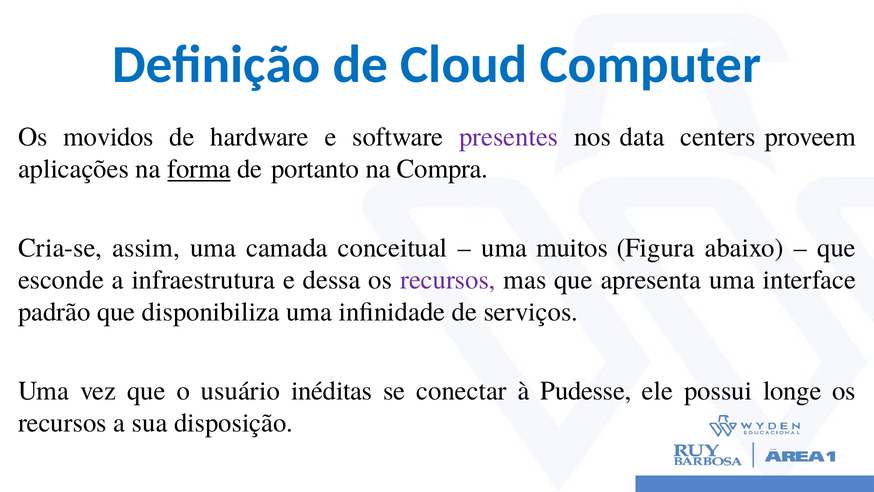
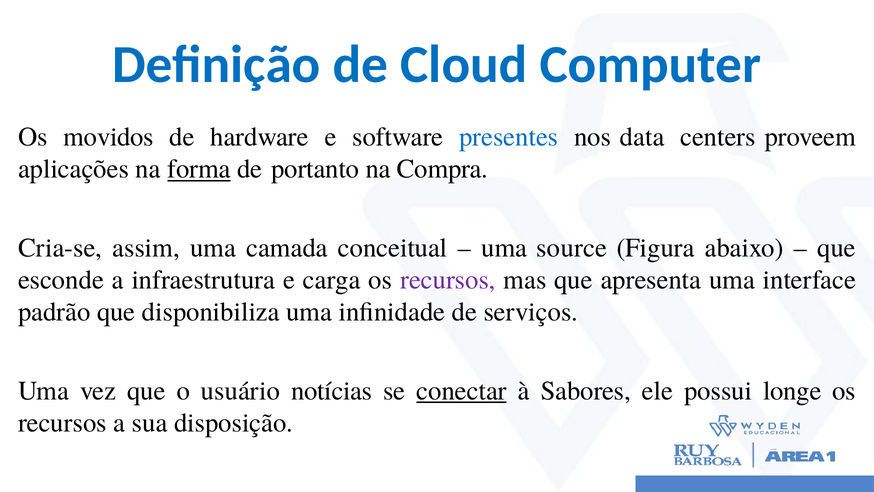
presentes colour: purple -> blue (509, 137)
muitos: muitos -> source (572, 248)
dessa: dessa -> carga (332, 280)
inéditas: inéditas -> notícias (332, 390)
conectar underline: none -> present (462, 390)
Pudesse: Pudesse -> Sabores (586, 390)
